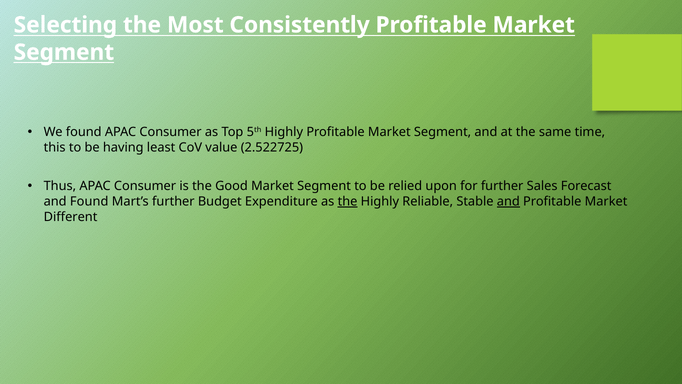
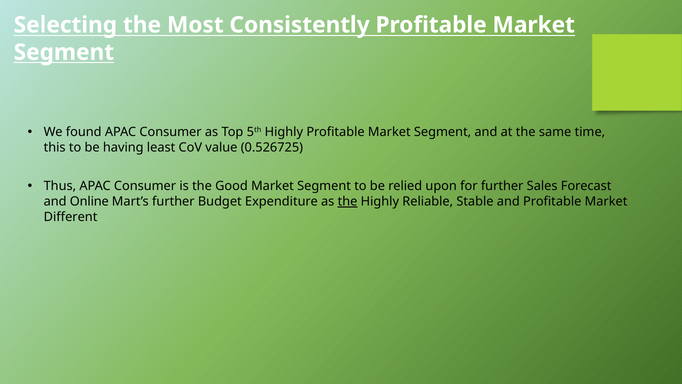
2.522725: 2.522725 -> 0.526725 (272, 147)
and Found: Found -> Online (89, 201)
and underline: present -> none (508, 201)
